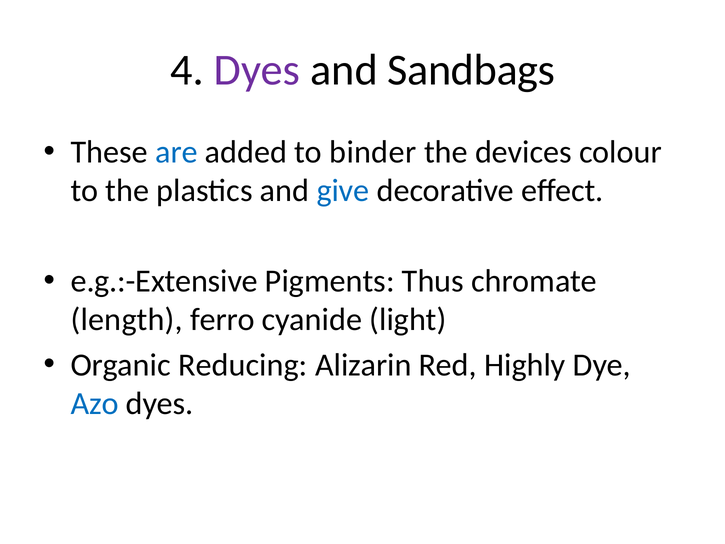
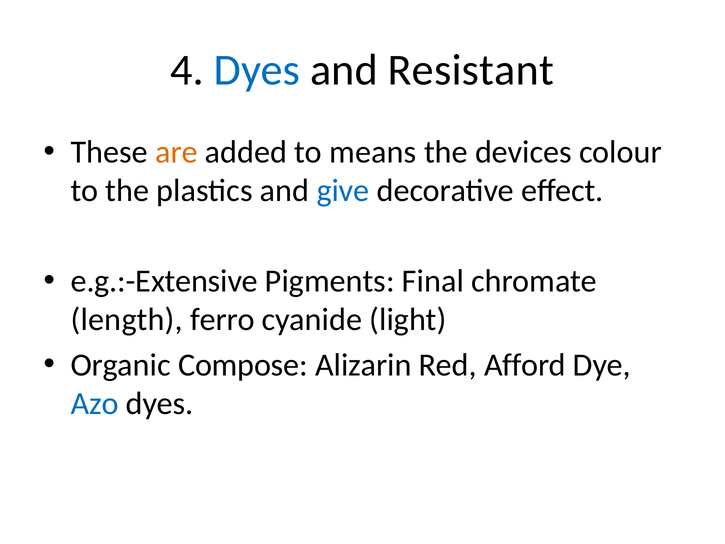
Dyes colour: purple -> blue (257, 70)
Sandbags: Sandbags -> Resistant (471, 70)
are colour: blue -> orange (176, 152)
binder: binder -> means (373, 152)
Thus: Thus -> Final (433, 281)
Reducing: Reducing -> Compose (243, 365)
Highly: Highly -> Afford (525, 365)
